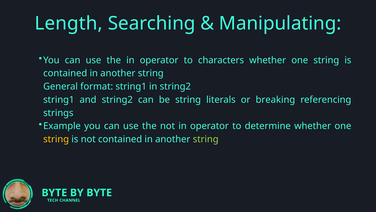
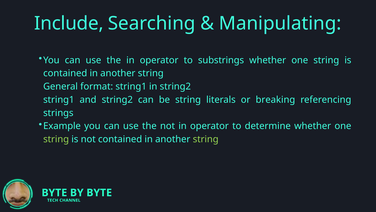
Length: Length -> Include (69, 23)
characters: characters -> substrings (221, 60)
string colour: yellow -> light green (56, 139)
